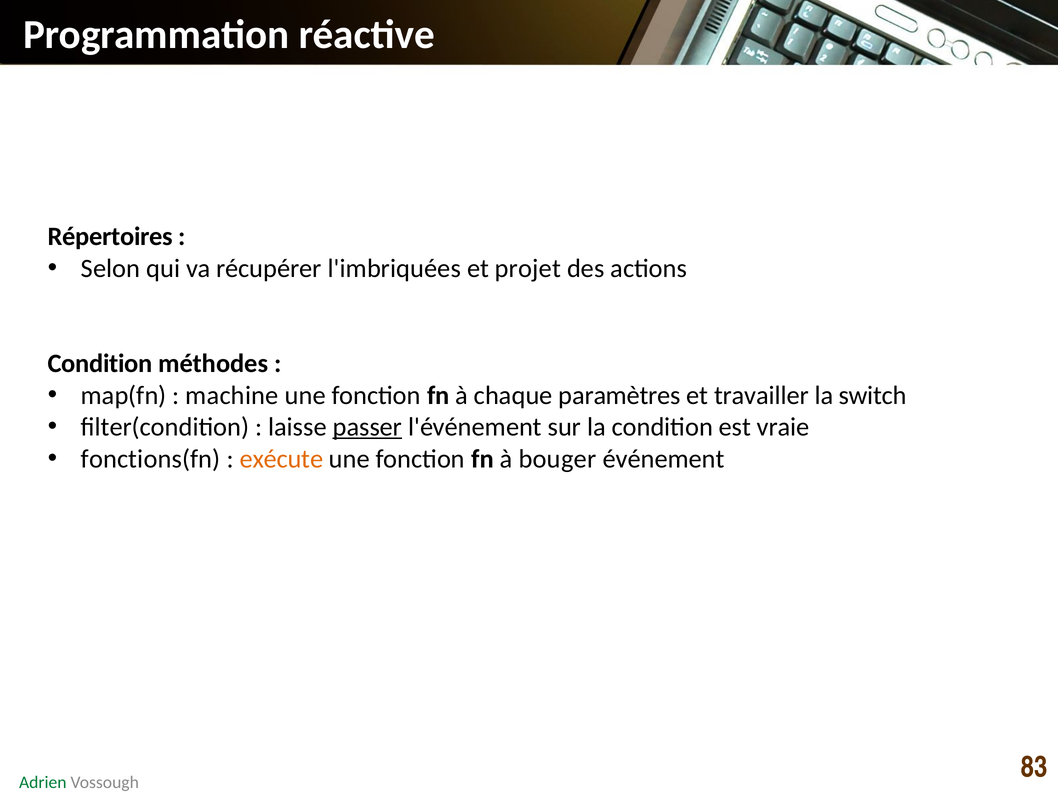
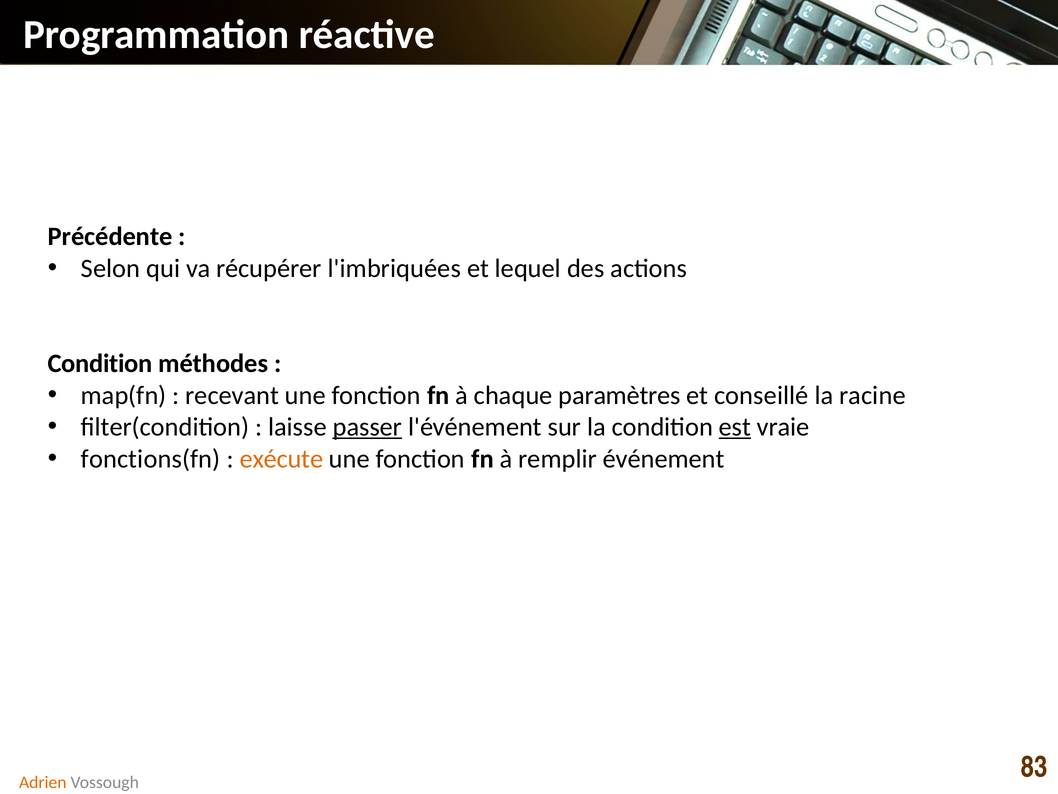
Répertoires: Répertoires -> Précédente (110, 236)
projet: projet -> lequel (528, 268)
machine: machine -> recevant (232, 395)
travailler: travailler -> conseillé (761, 395)
switch: switch -> racine (872, 395)
est underline: none -> present (735, 427)
bouger: bouger -> remplir (558, 459)
Adrien colour: green -> orange (43, 782)
